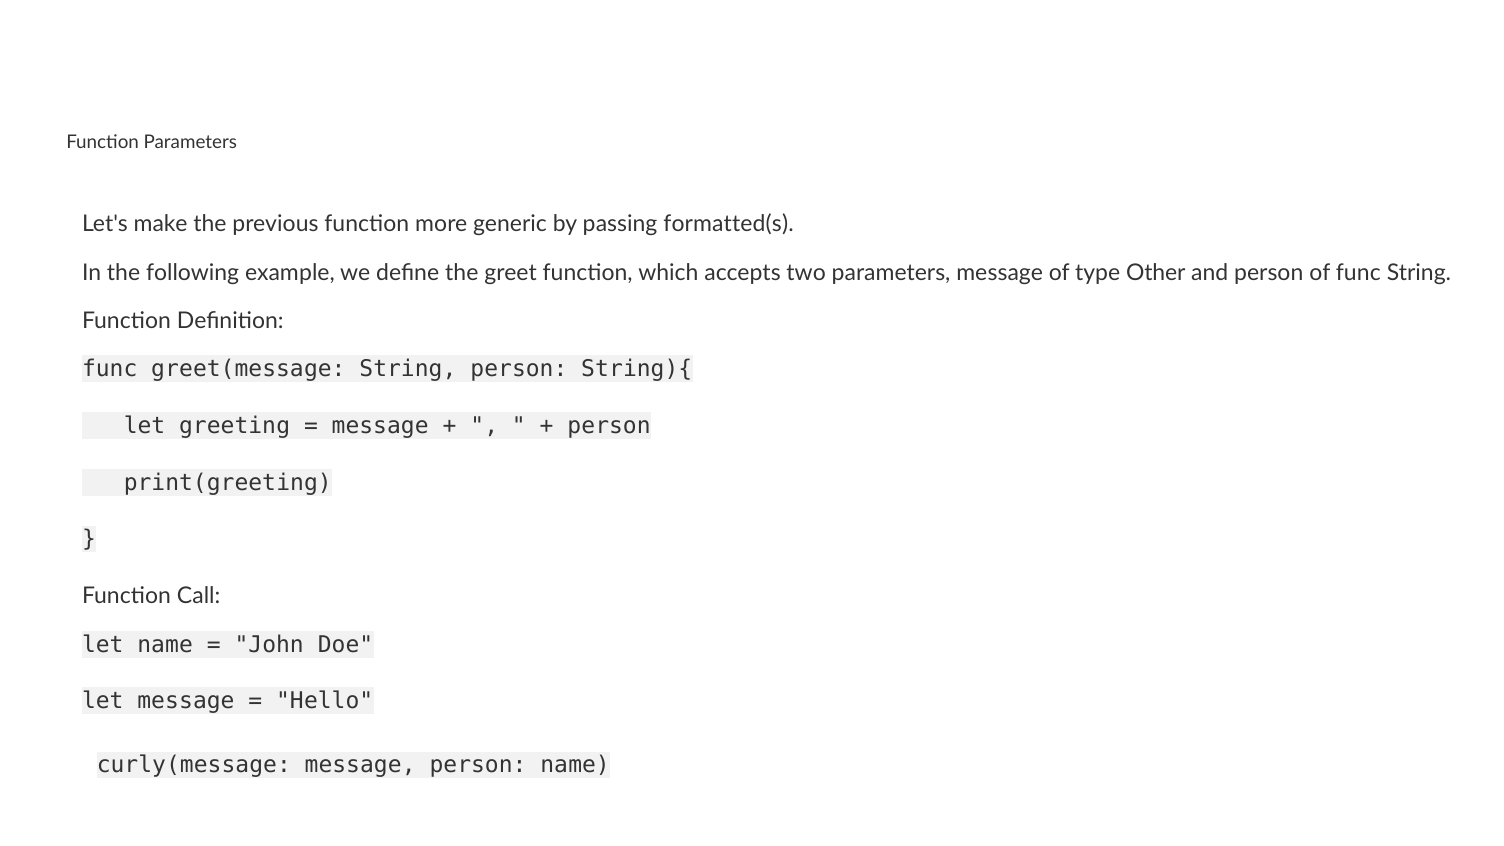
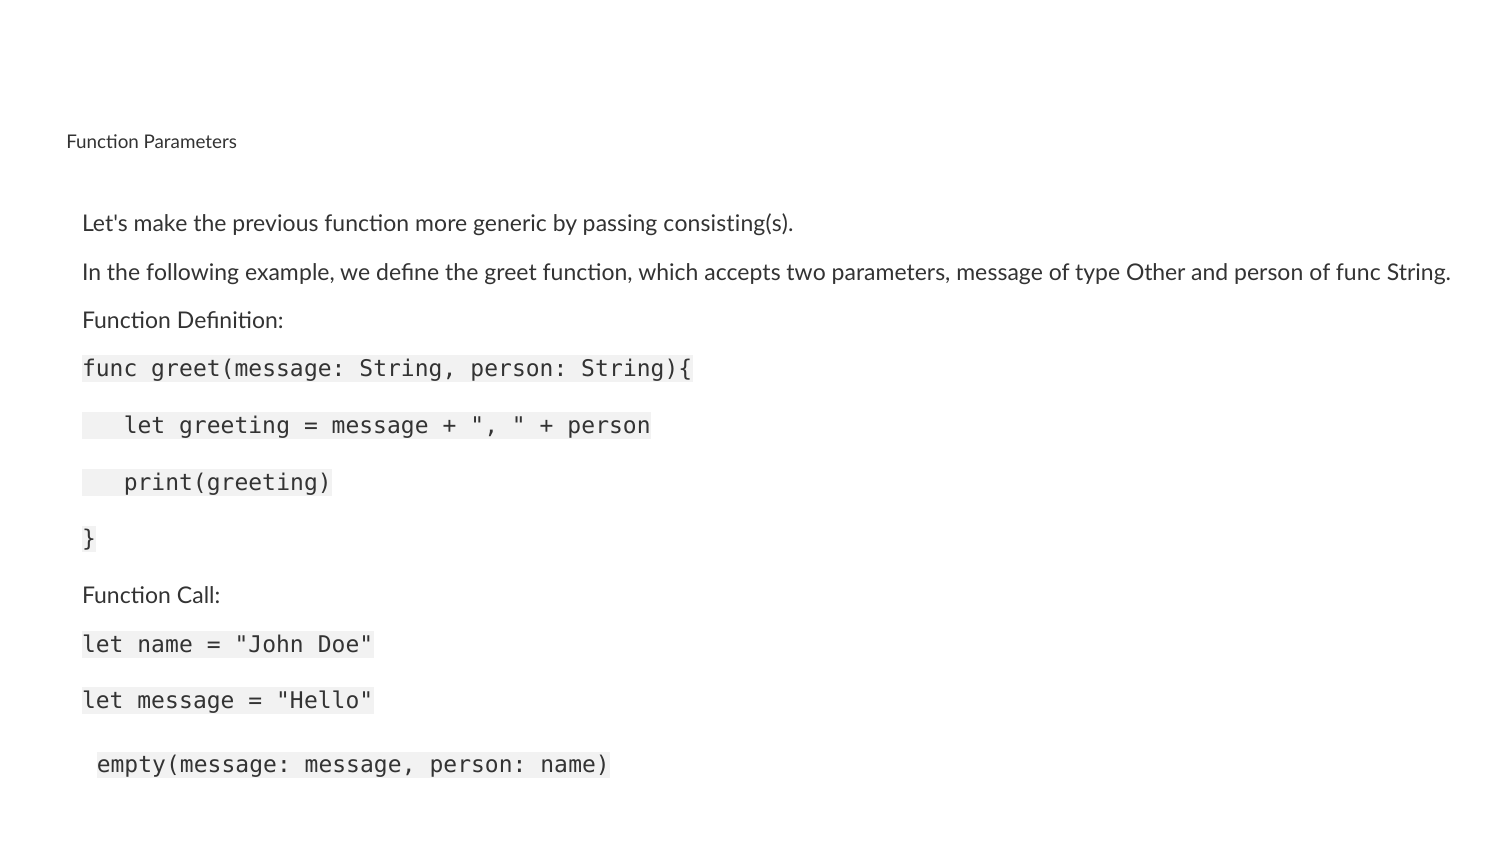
formatted(s: formatted(s -> consisting(s (729, 224)
curly(message: curly(message -> empty(message (194, 765)
